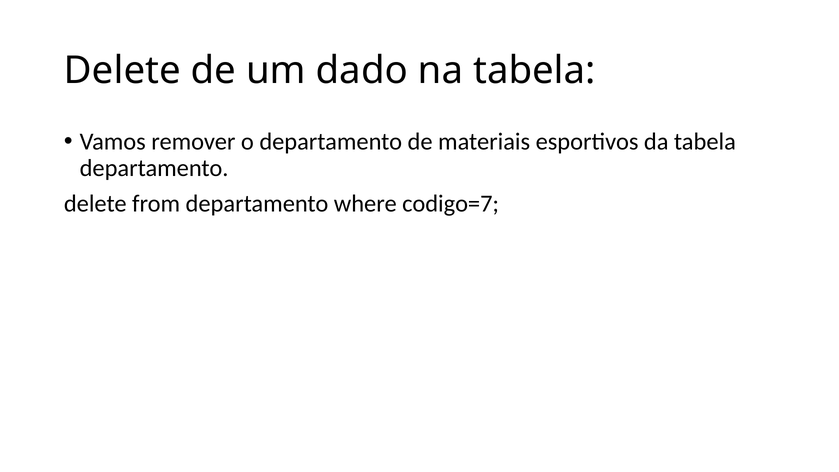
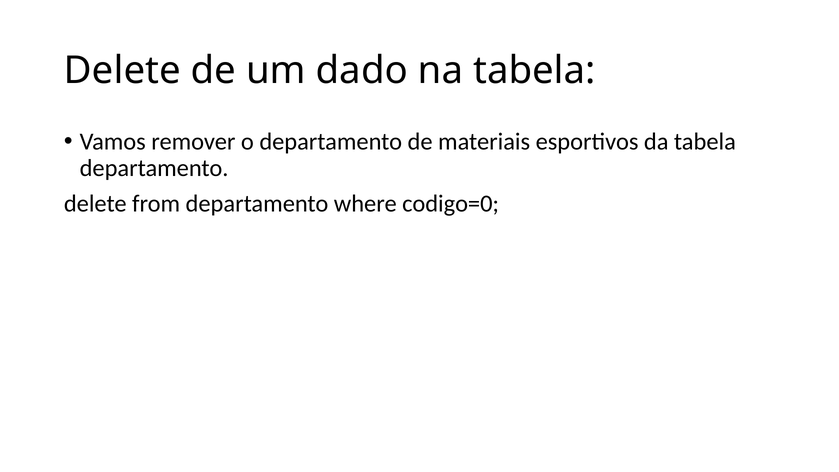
codigo=7: codigo=7 -> codigo=0 (451, 203)
